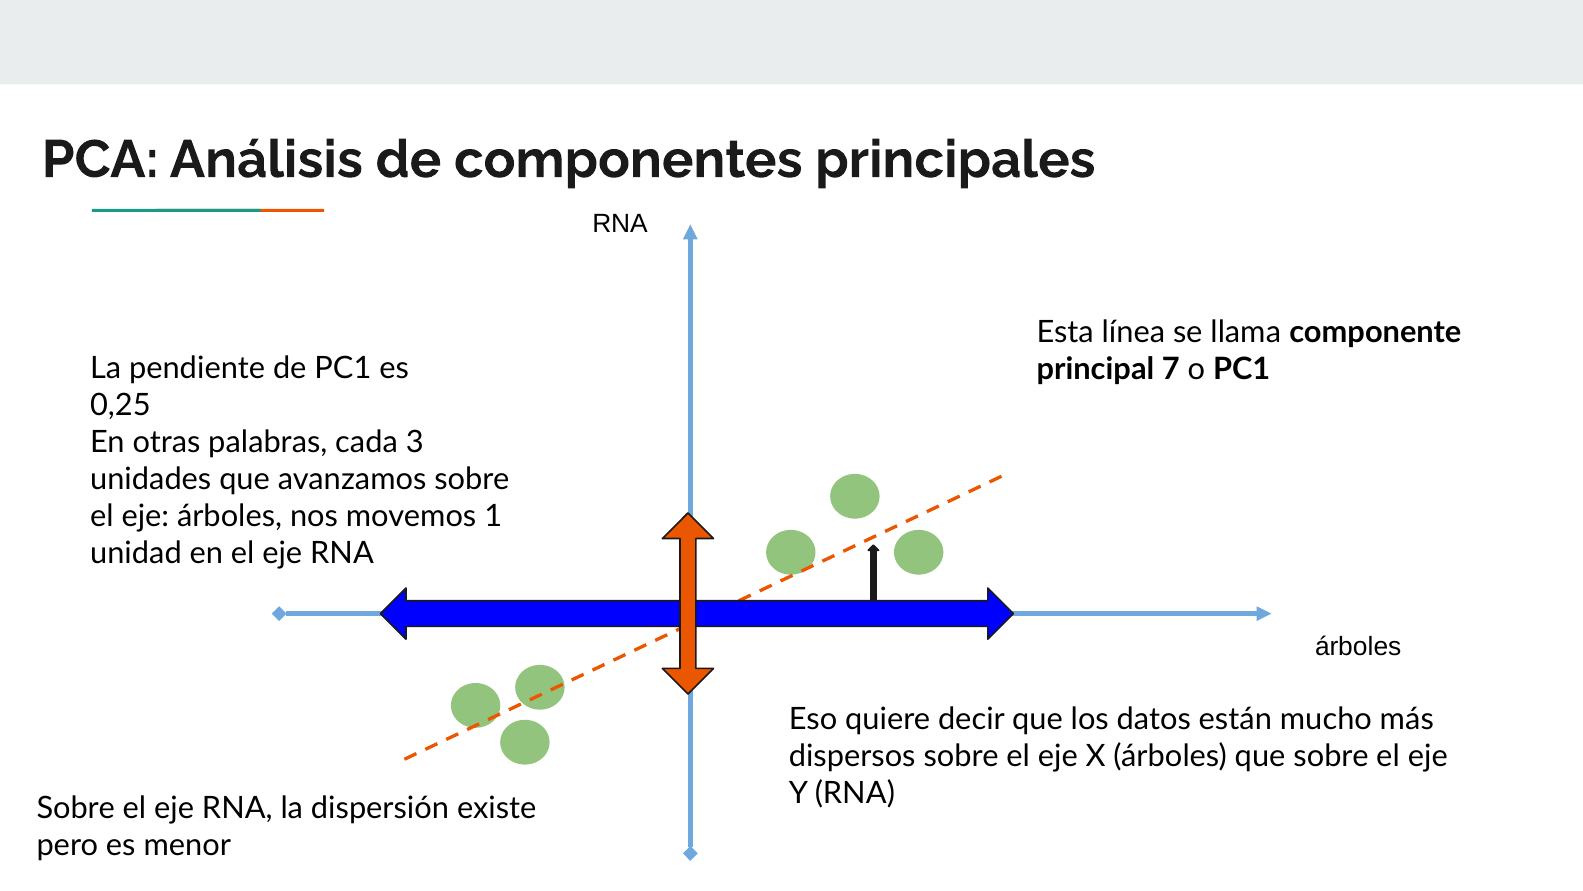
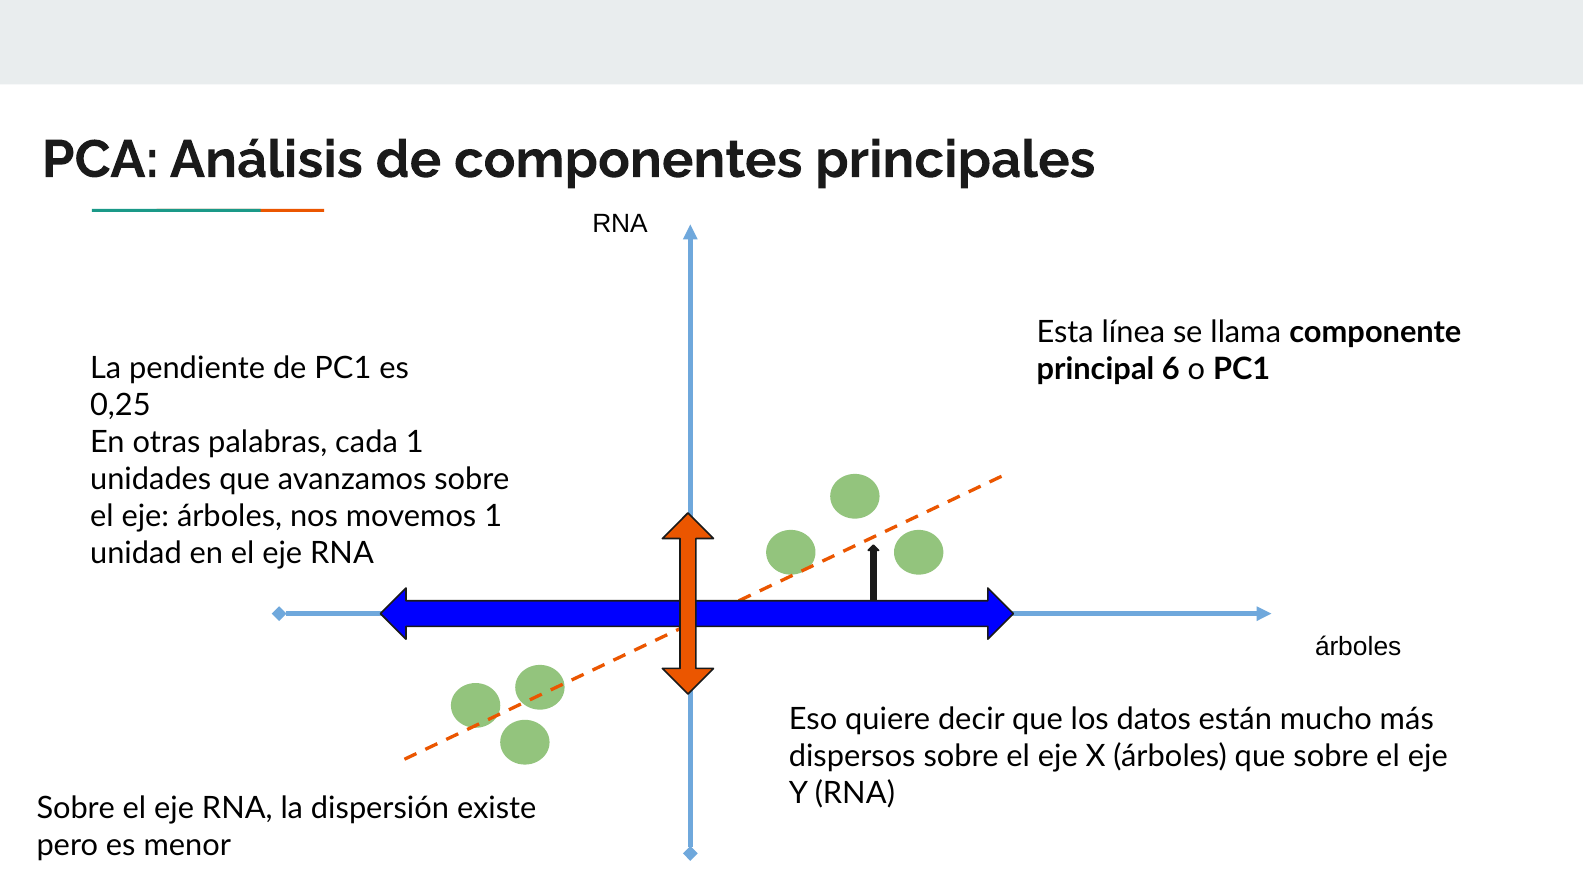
7: 7 -> 6 (1171, 369)
cada 3: 3 -> 1 (415, 442)
